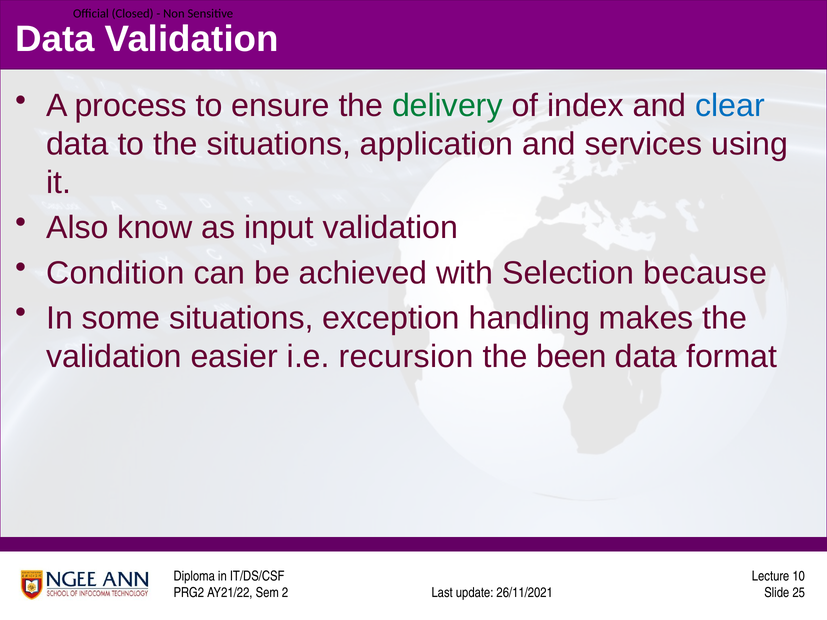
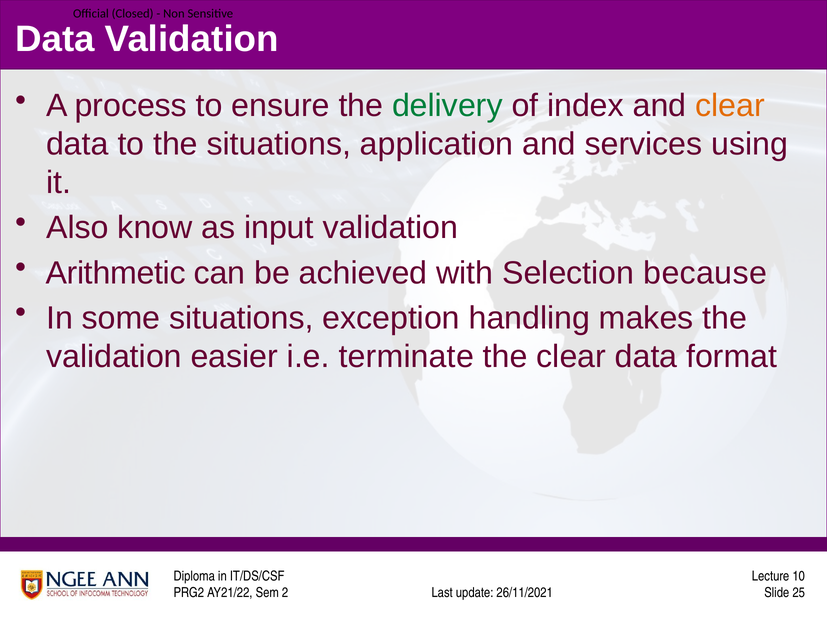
clear colour: blue -> orange (730, 106)
Condition: Condition -> Arithmetic (116, 273)
recursion: recursion -> terminate (406, 357)
the been: been -> clear (571, 357)
